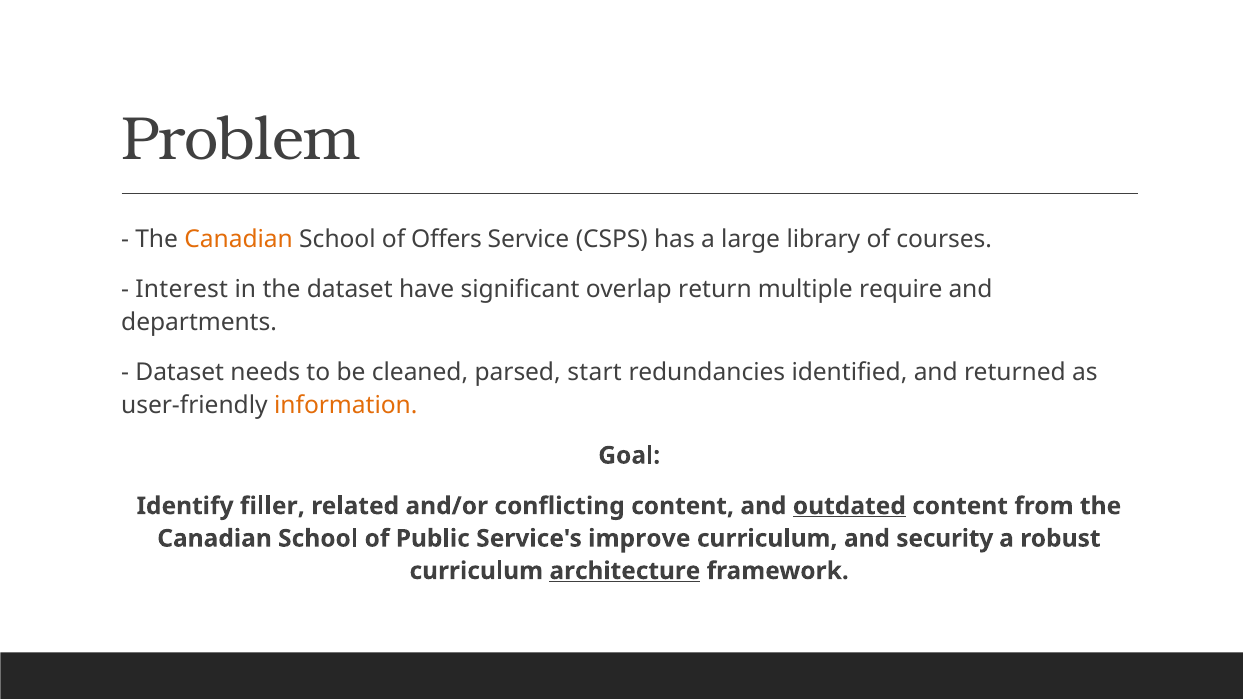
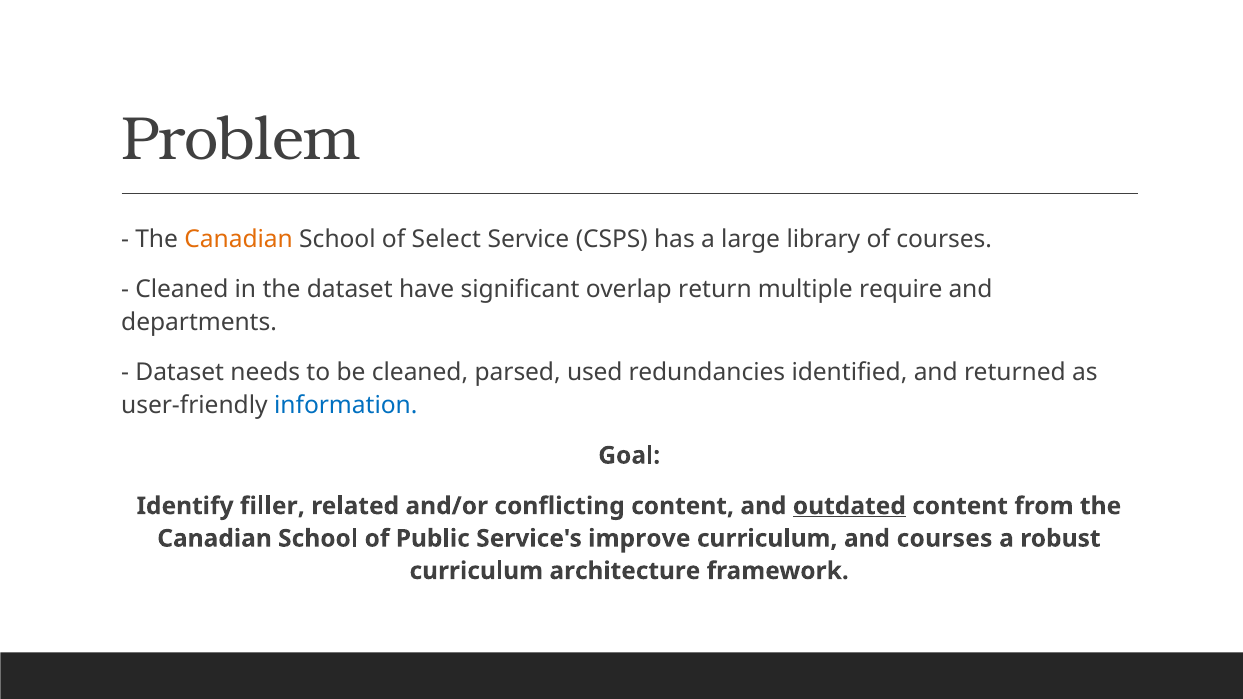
Offers: Offers -> Select (446, 239)
Interest: Interest -> Cleaned (182, 290)
start: start -> used (595, 373)
information colour: orange -> blue (346, 405)
and security: security -> courses (945, 539)
architecture underline: present -> none (625, 571)
